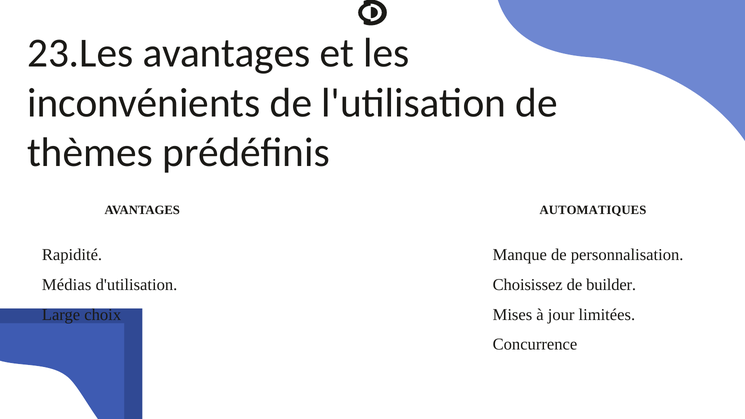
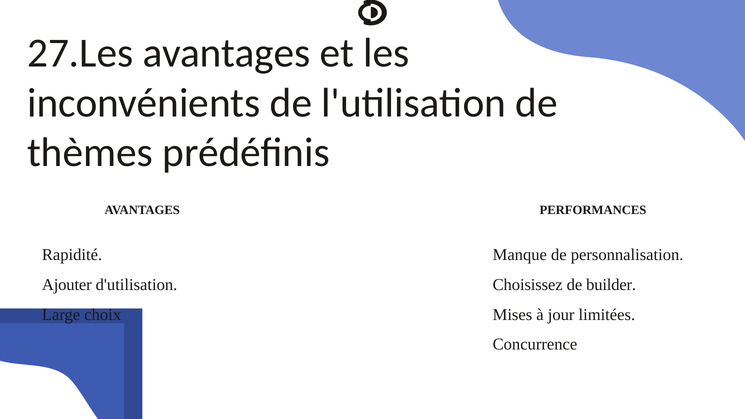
23.Les: 23.Les -> 27.Les (80, 53)
AUTOMATIQUES: AUTOMATIQUES -> PERFORMANCES (593, 210)
Médias: Médias -> Ajouter (67, 285)
